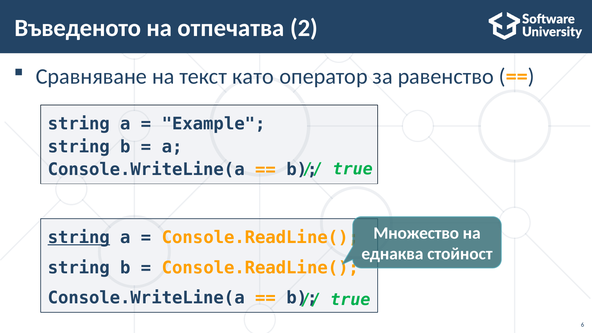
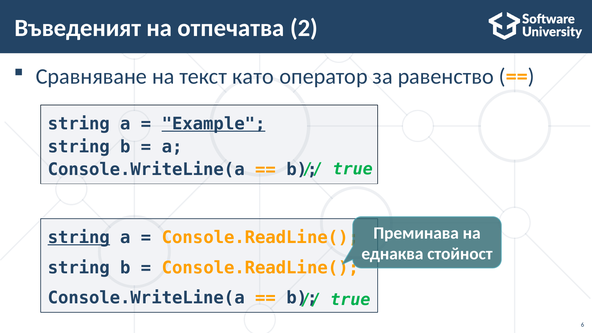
Въведеното: Въведеното -> Въведеният (78, 28)
Examplе underline: none -> present (214, 124)
Множество: Множество -> Преминава (416, 233)
